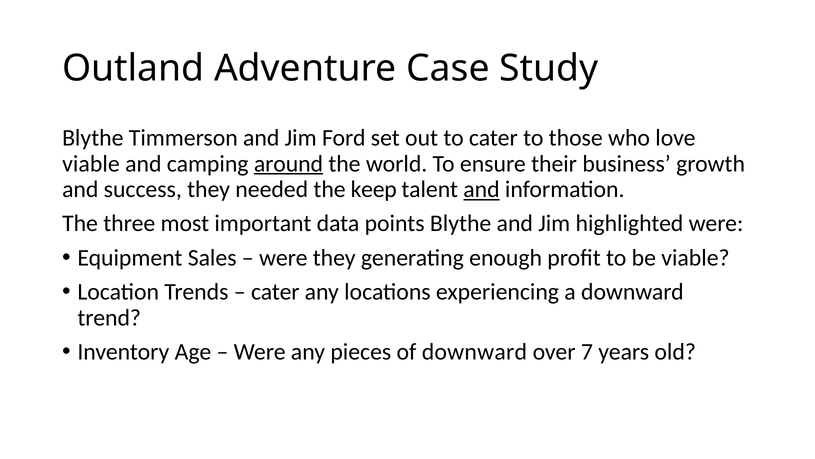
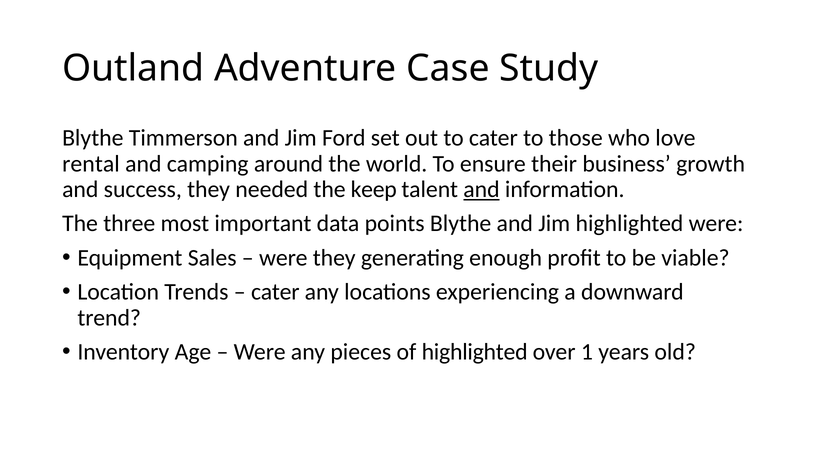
viable: viable -> rental (91, 163)
around underline: present -> none (288, 163)
of downward: downward -> highlighted (475, 352)
7: 7 -> 1 (587, 352)
